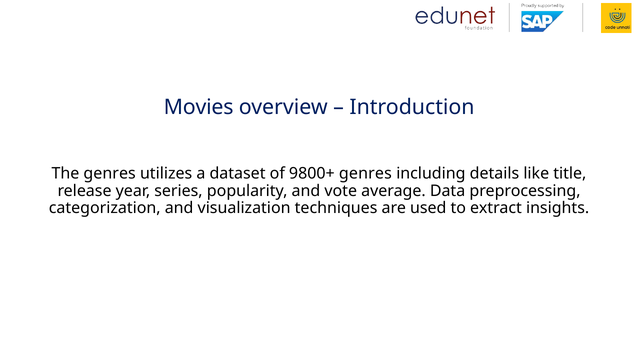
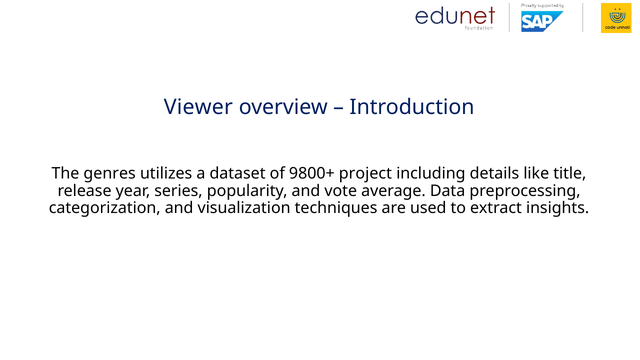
Movies: Movies -> Viewer (198, 107)
9800+ genres: genres -> project (365, 174)
